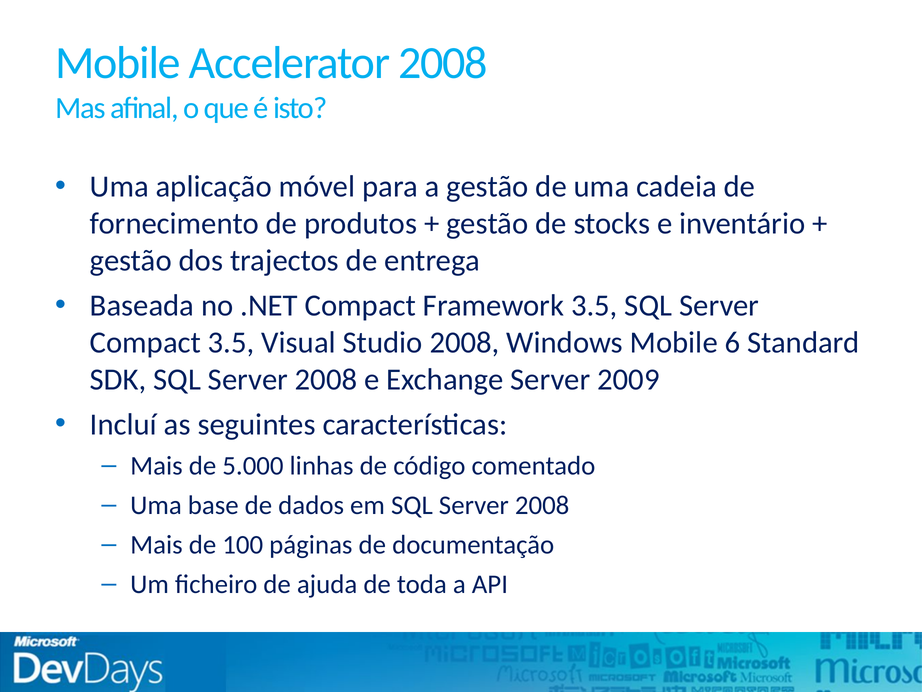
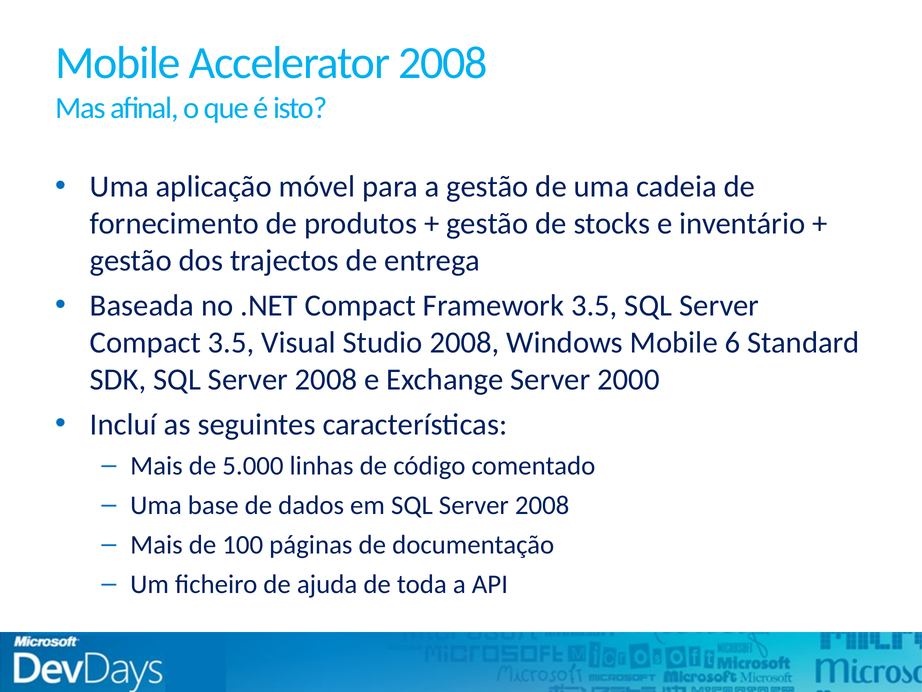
2009: 2009 -> 2000 (628, 379)
